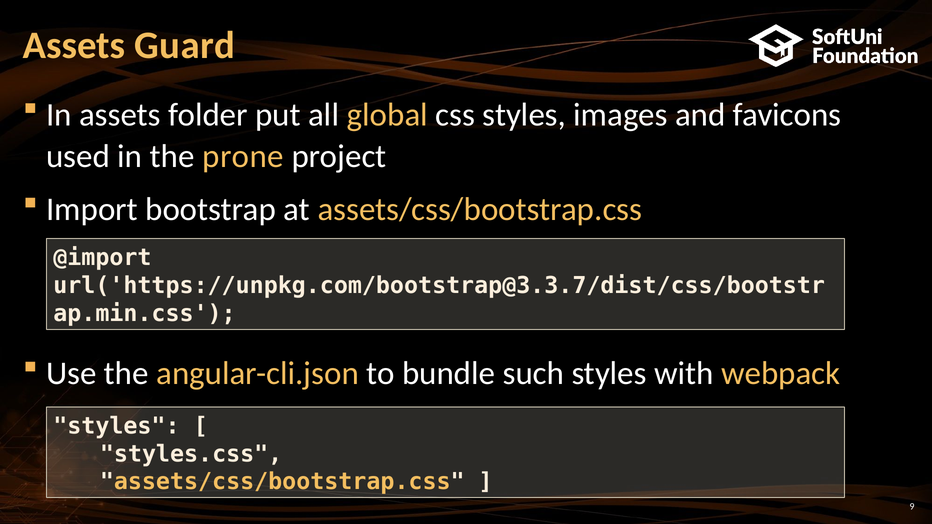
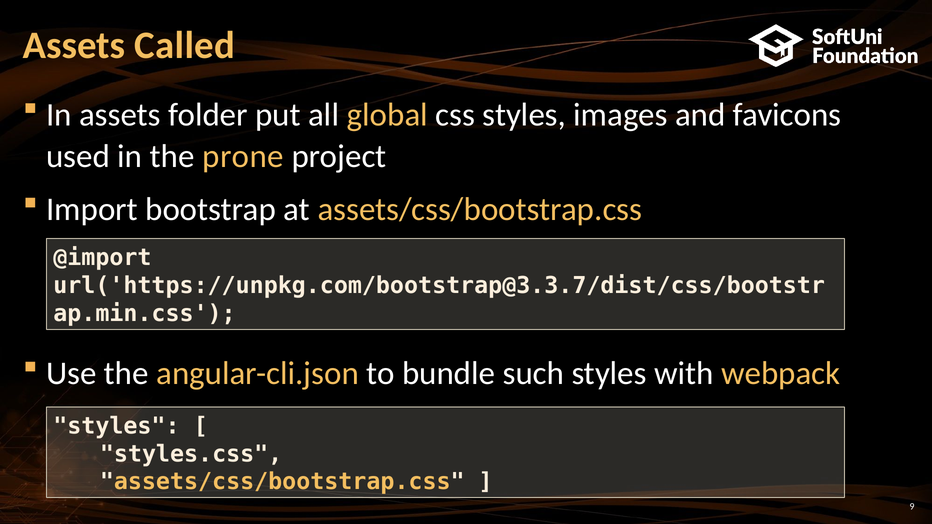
Guard: Guard -> Called (185, 45)
